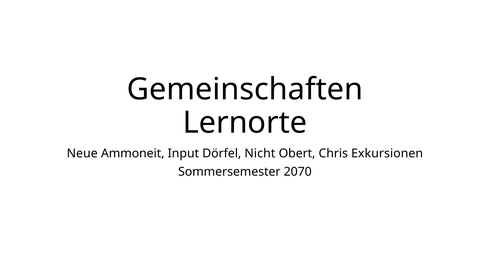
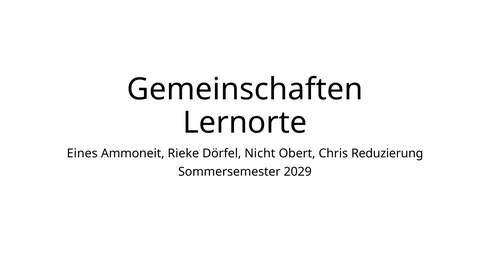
Neue: Neue -> Eines (82, 153)
Input: Input -> Rieke (183, 153)
Exkursionen: Exkursionen -> Reduzierung (387, 153)
2070: 2070 -> 2029 (298, 171)
